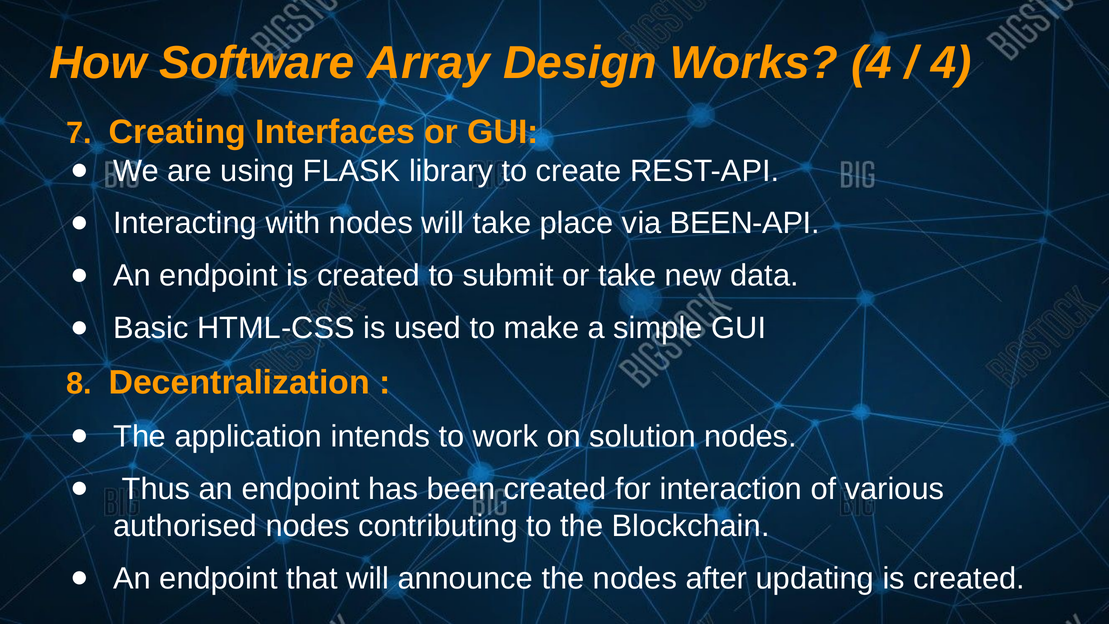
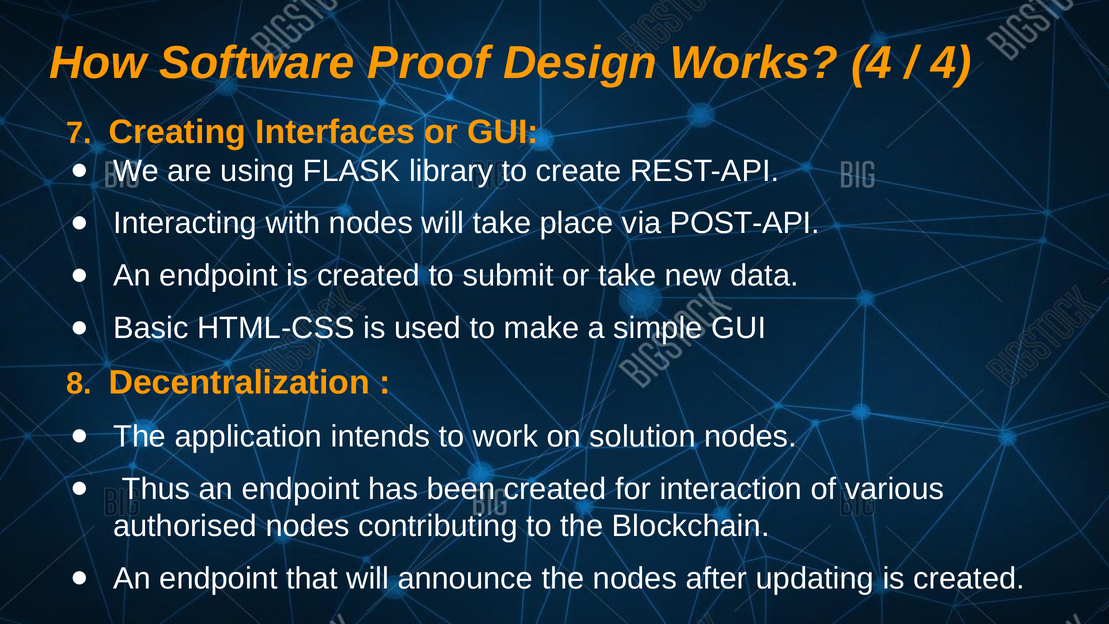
Array: Array -> Proof (428, 63)
BEEN-API: BEEN-API -> POST-API (745, 223)
